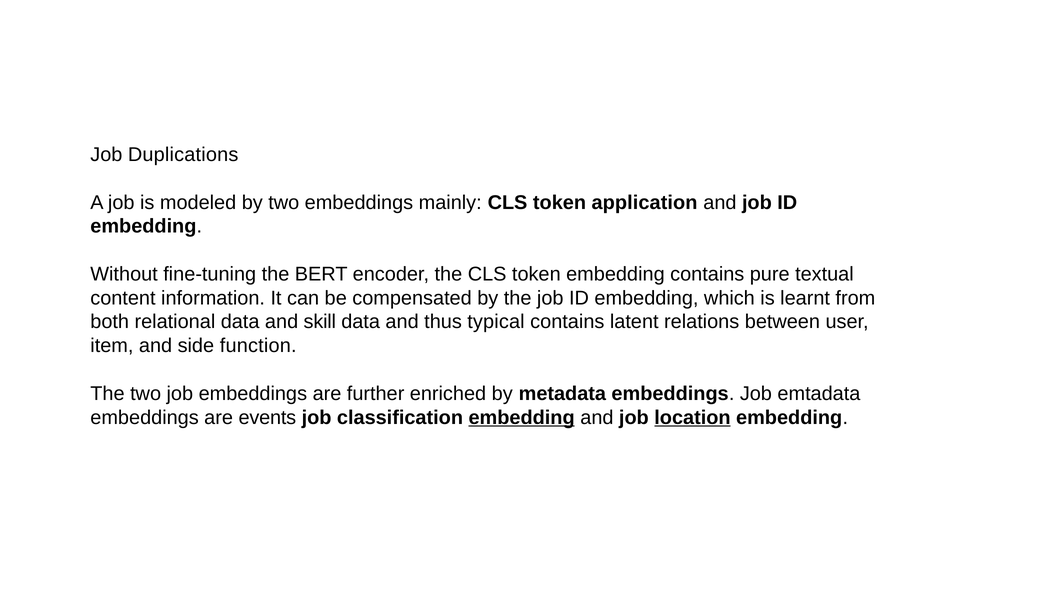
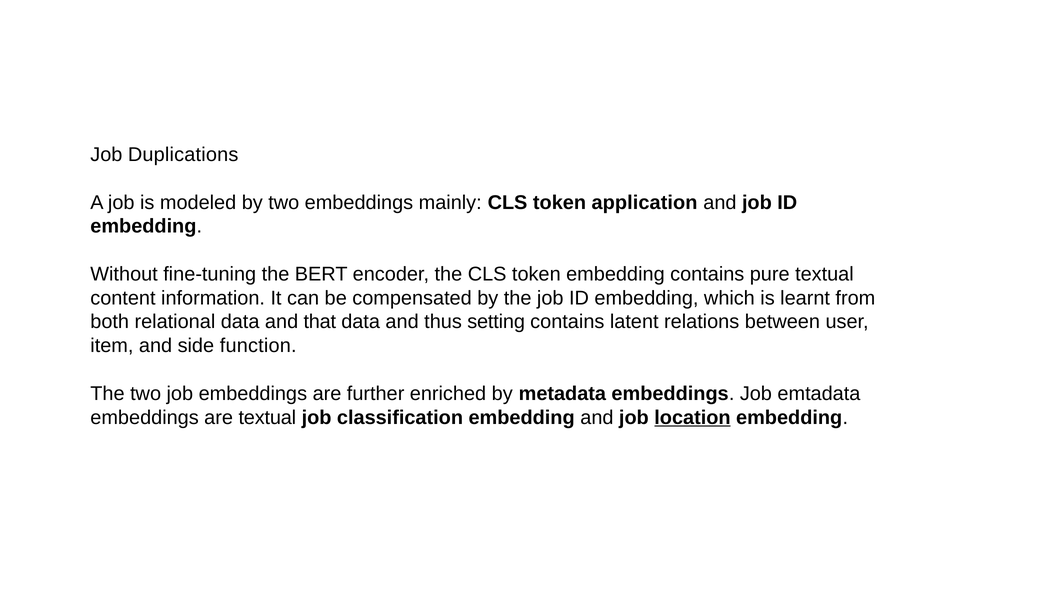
skill: skill -> that (320, 322)
typical: typical -> setting (496, 322)
are events: events -> textual (267, 418)
embedding underline: present -> none (522, 418)
